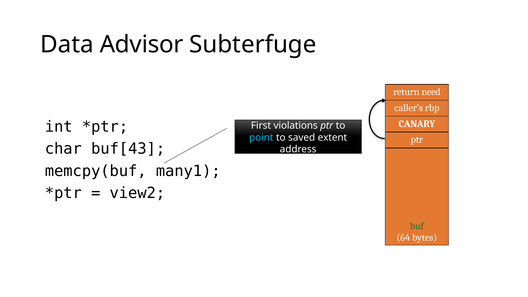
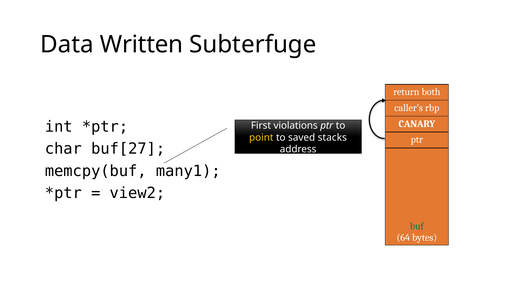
Advisor: Advisor -> Written (142, 44)
need: need -> both (431, 92)
point colour: light blue -> yellow (261, 137)
extent: extent -> stacks (332, 137)
buf[43: buf[43 -> buf[27 (128, 149)
